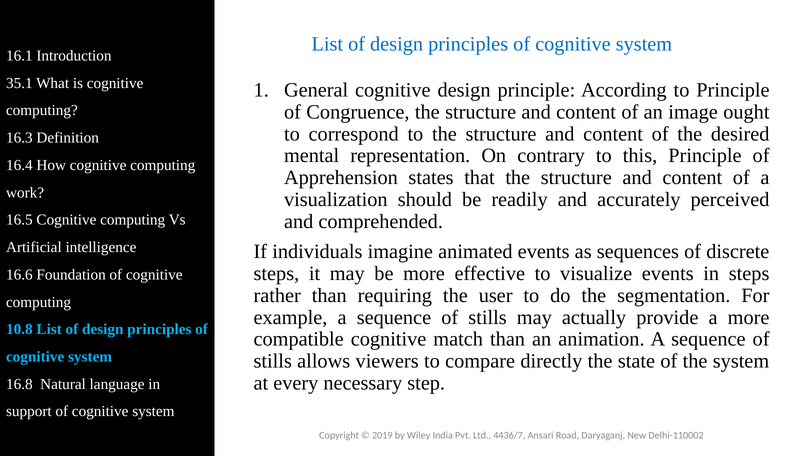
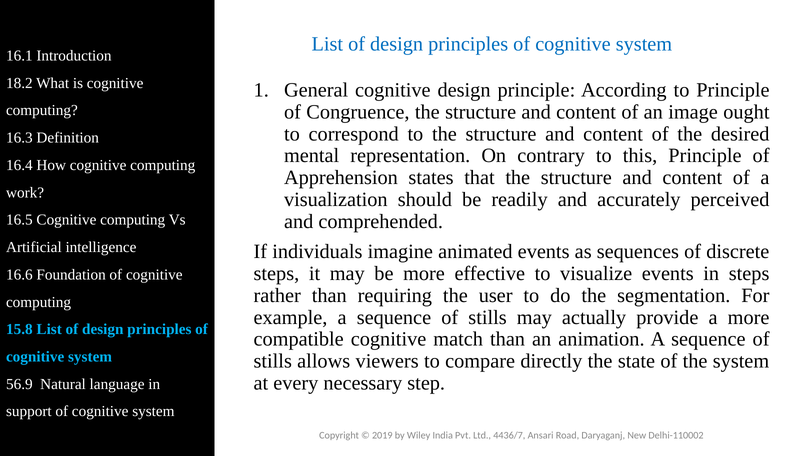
35.1: 35.1 -> 18.2 (19, 83)
10.8: 10.8 -> 15.8 (19, 330)
16.8: 16.8 -> 56.9 (19, 385)
